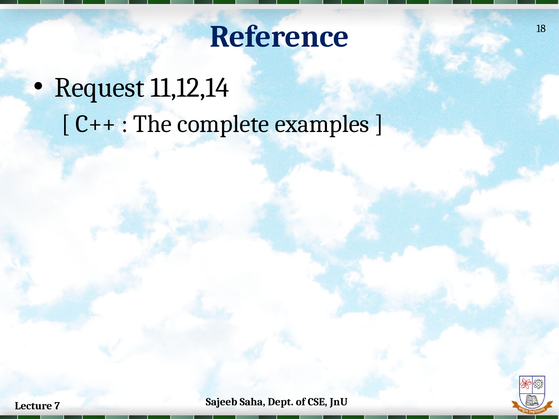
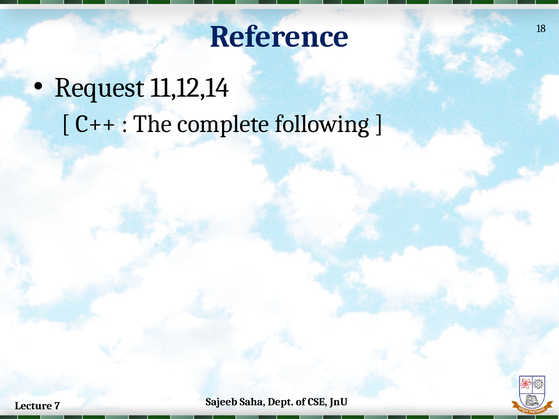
examples: examples -> following (322, 124)
